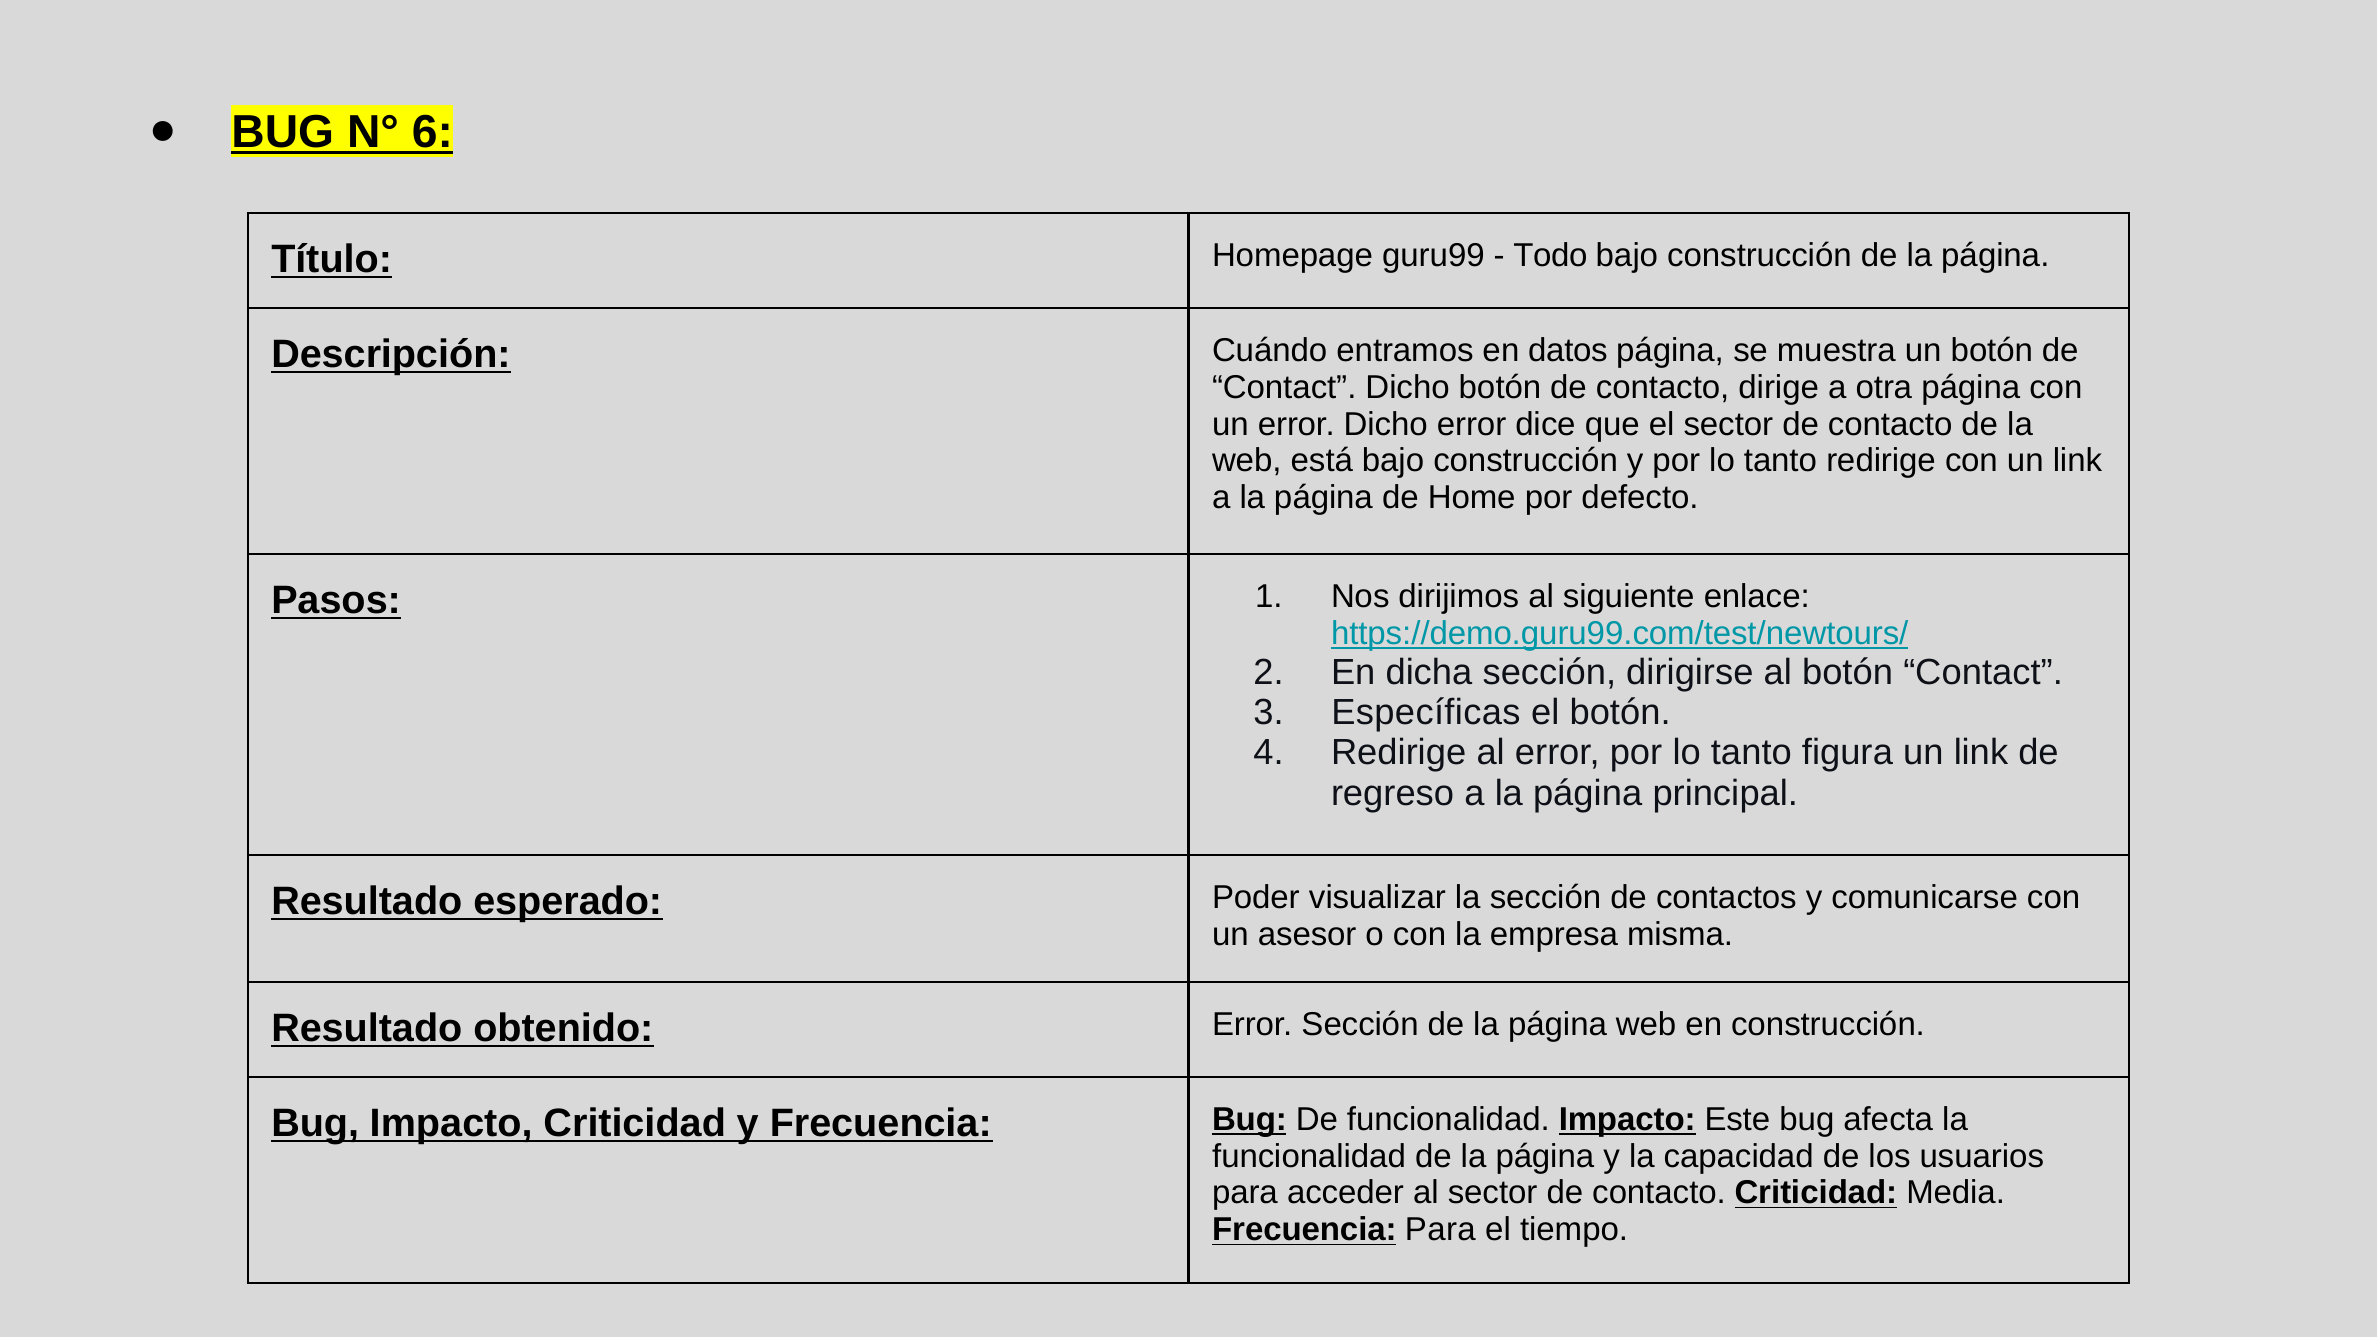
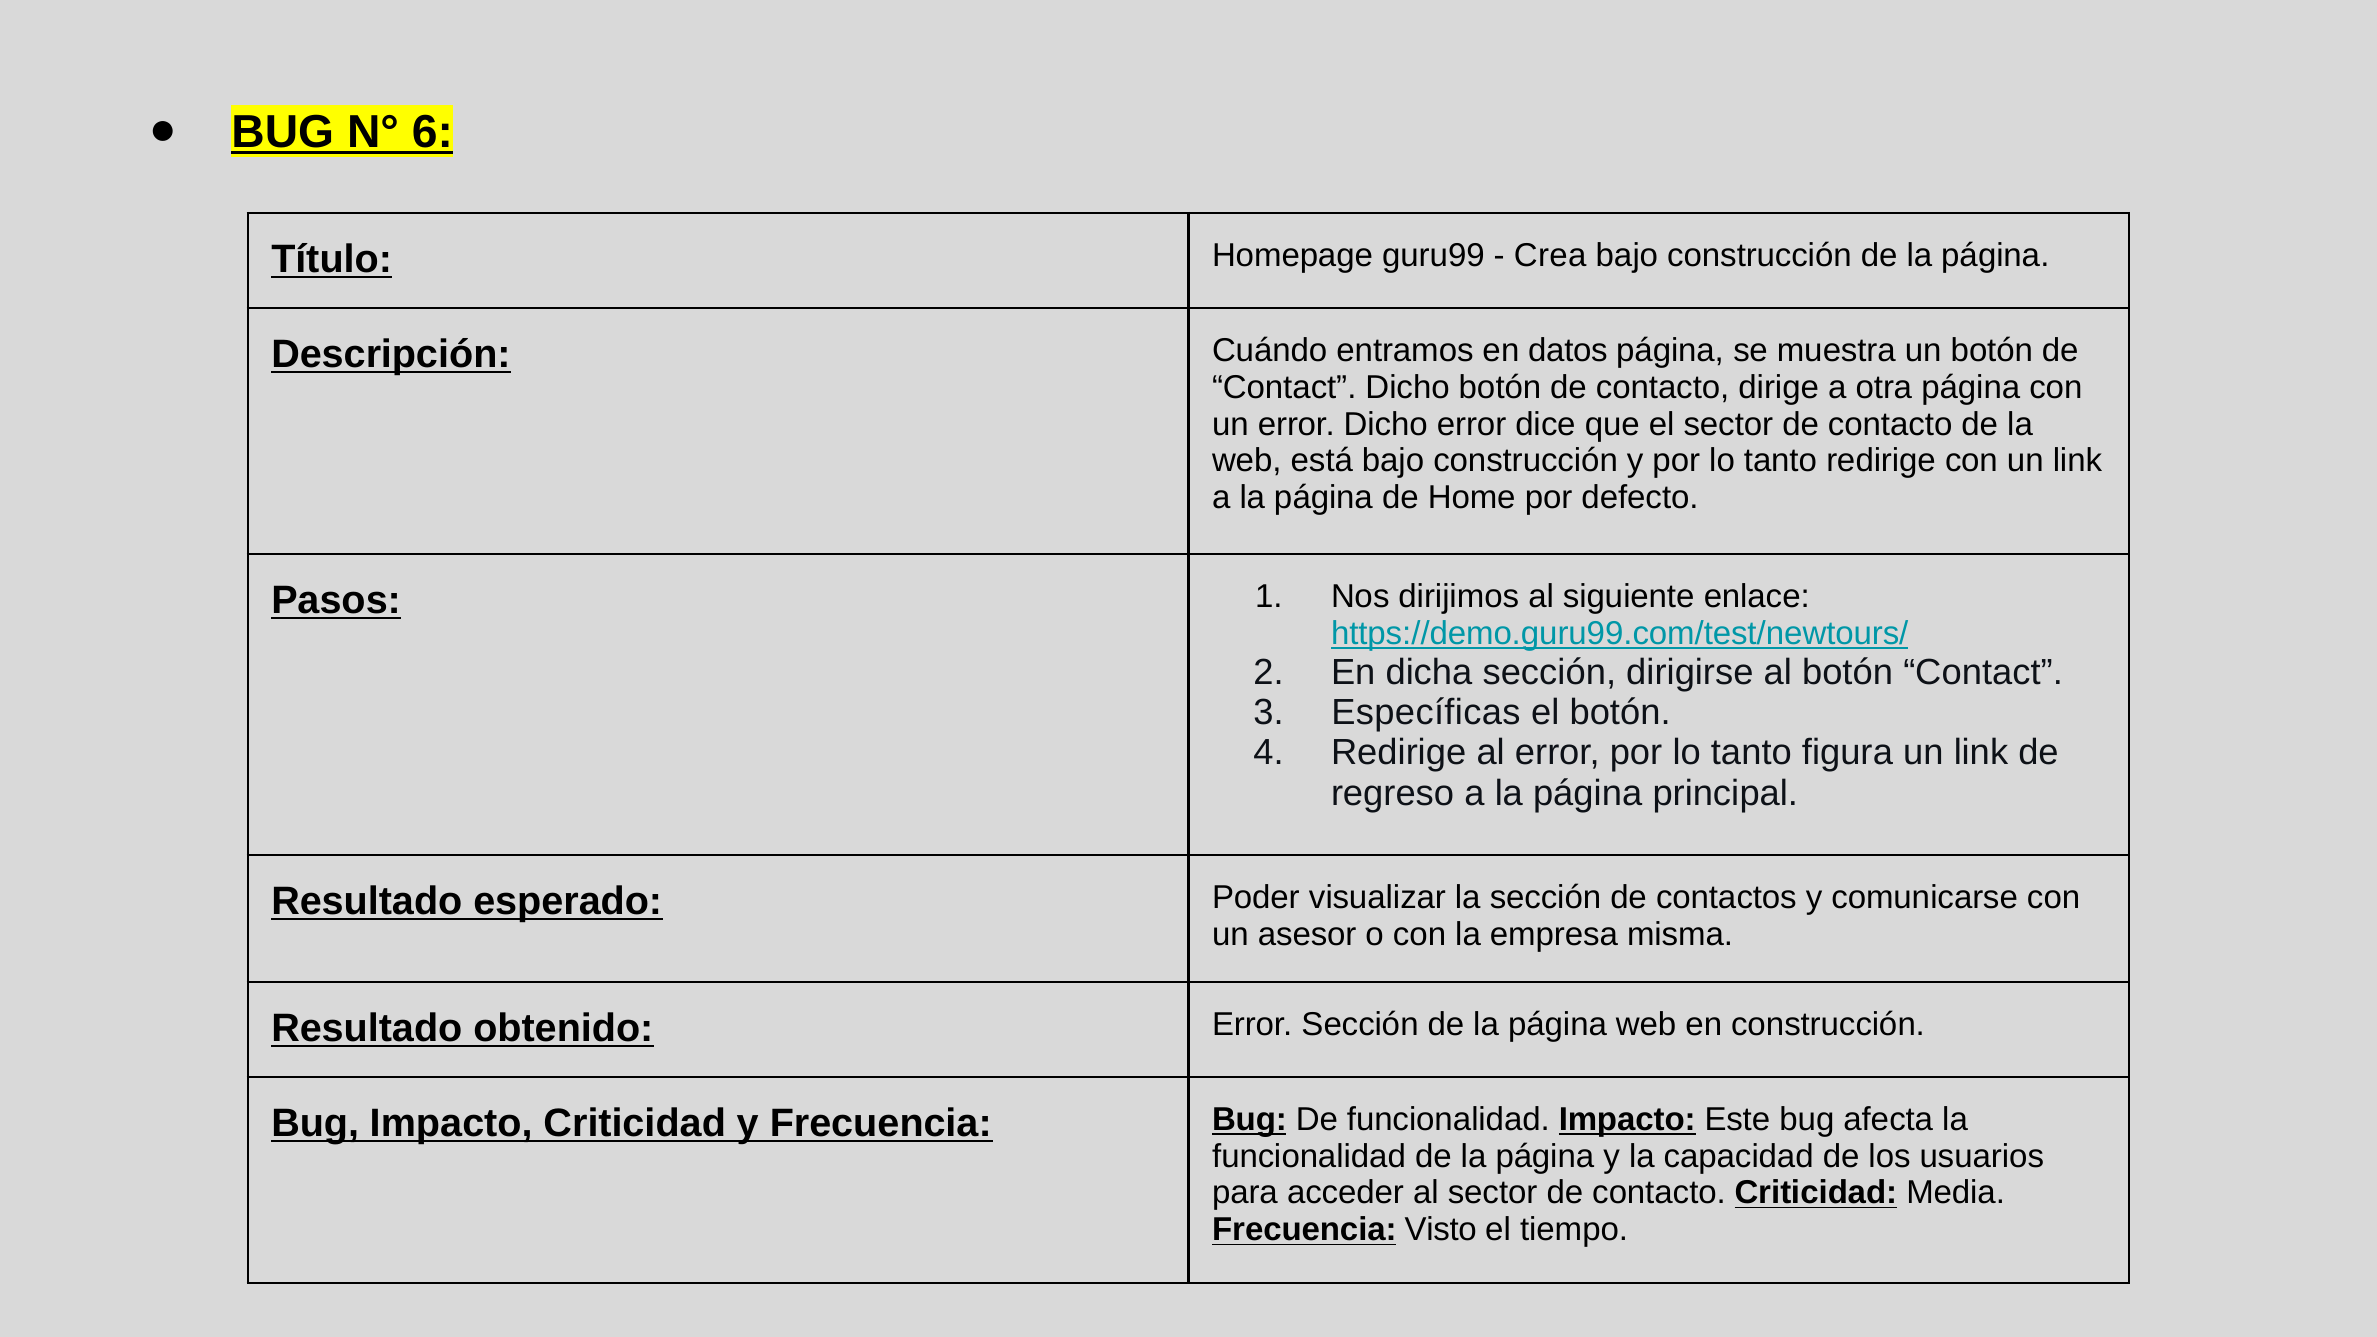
Todo: Todo -> Crea (1550, 256)
Frecuencia Para: Para -> Visto (1441, 1230)
